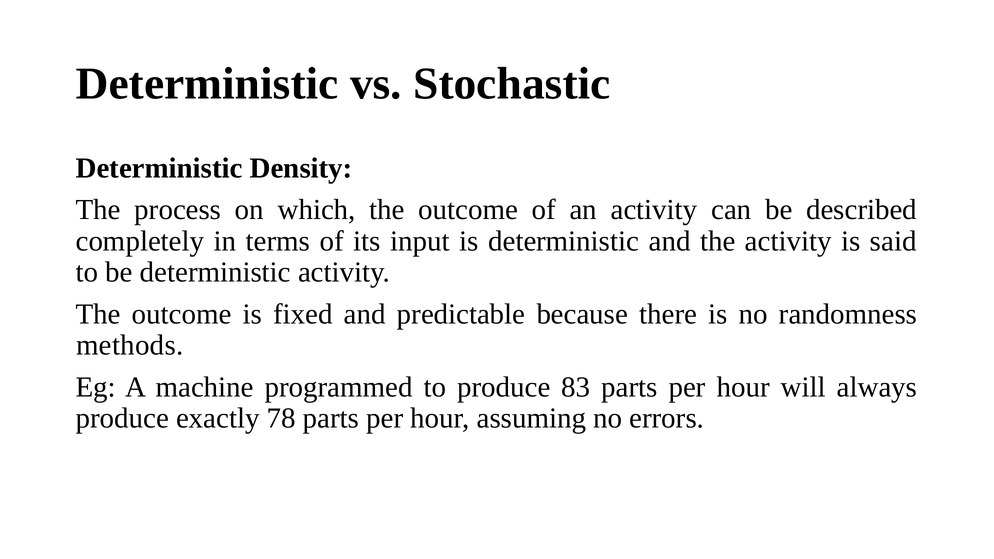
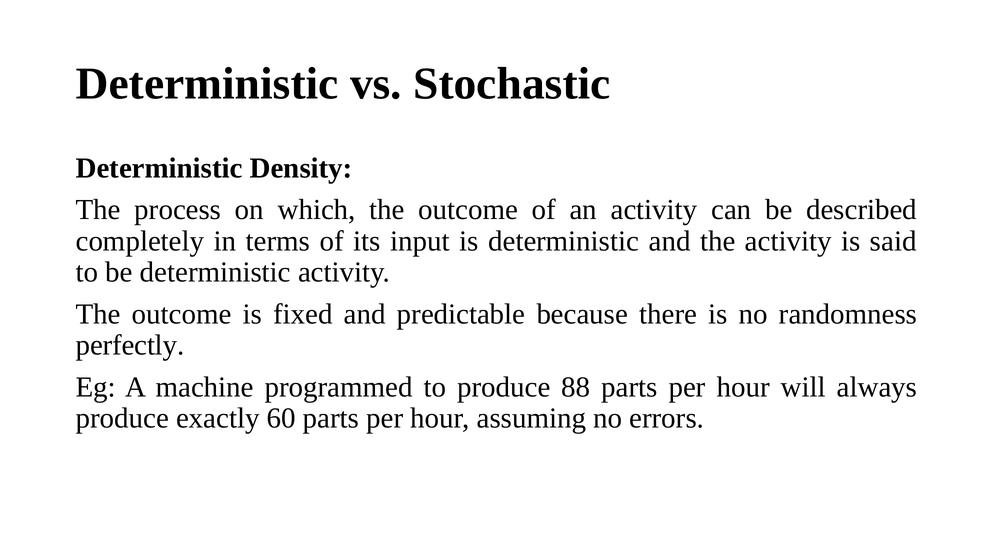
methods: methods -> perfectly (130, 345)
83: 83 -> 88 (576, 387)
78: 78 -> 60 (281, 418)
